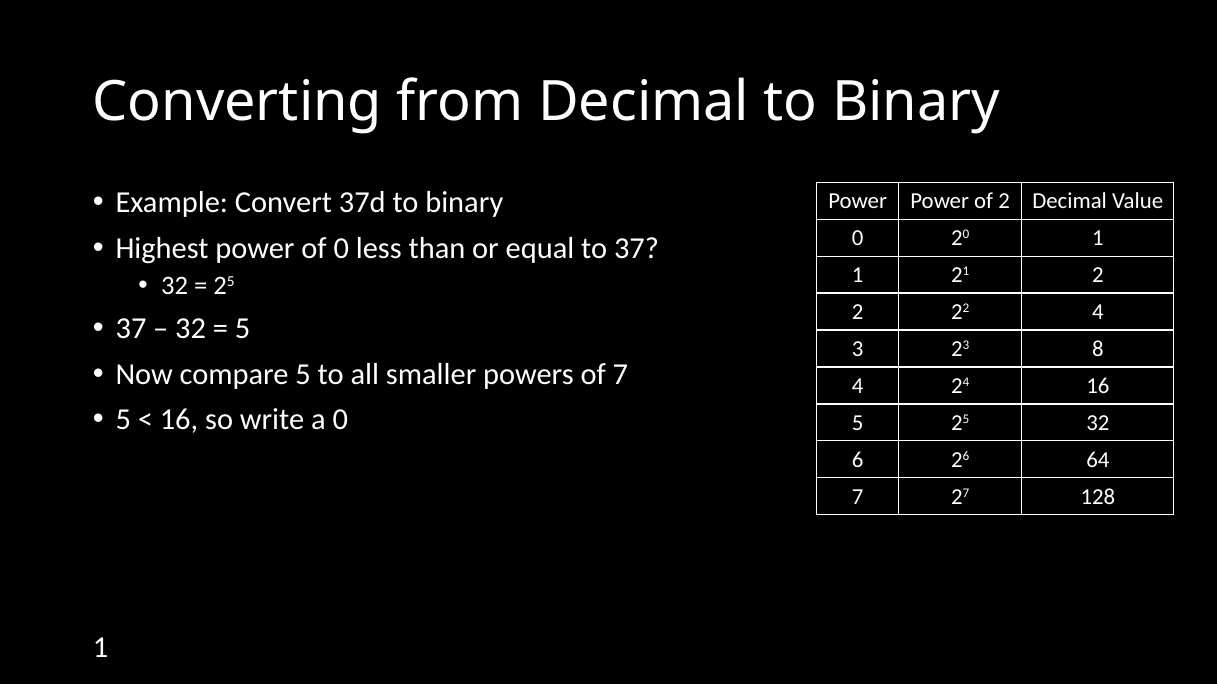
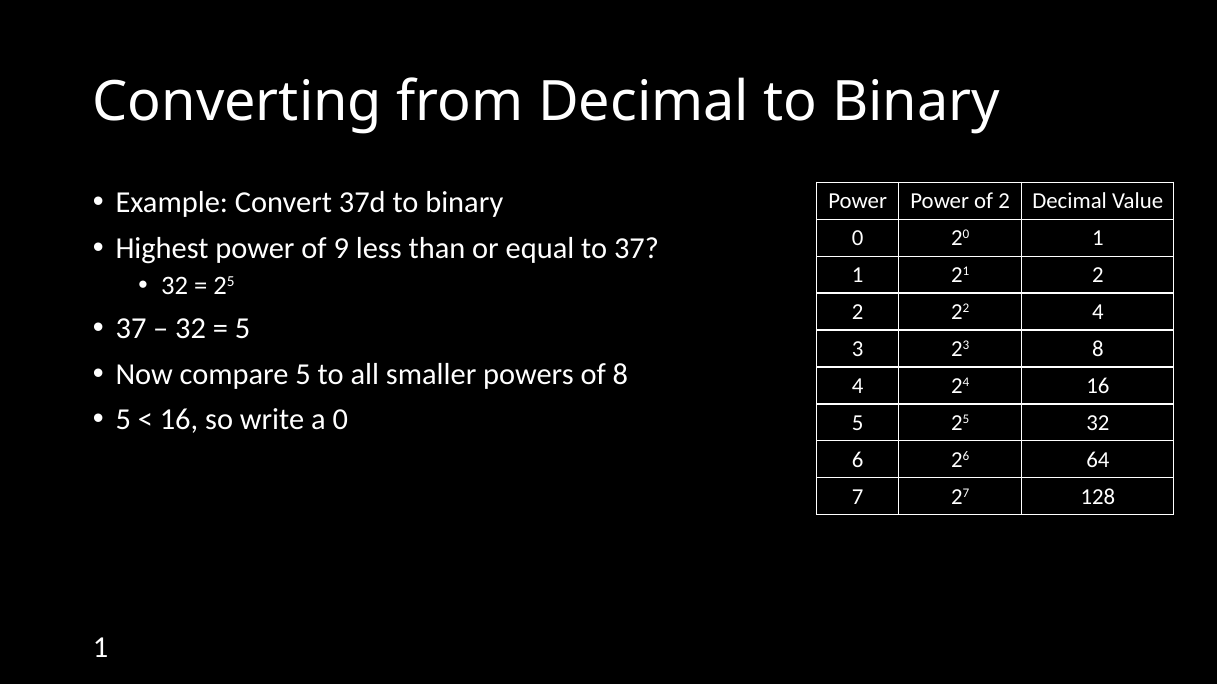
of 0: 0 -> 9 (341, 249)
of 7: 7 -> 8 (620, 375)
